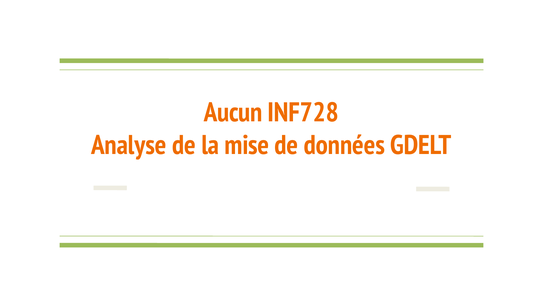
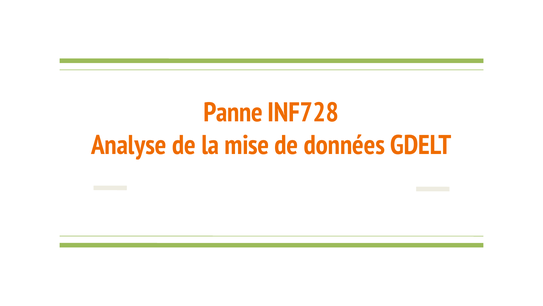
Aucun: Aucun -> Panne (233, 112)
